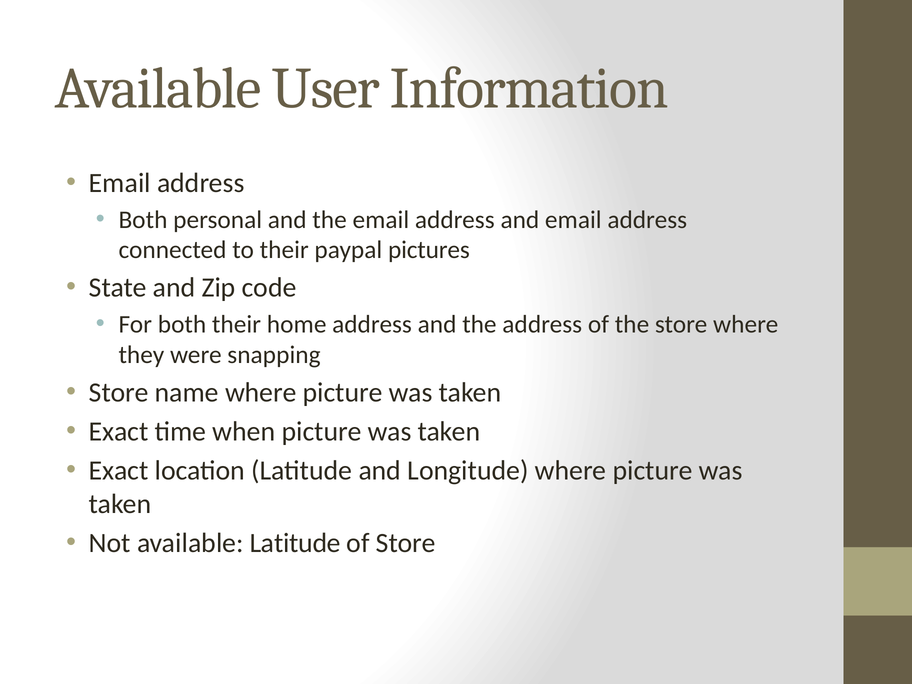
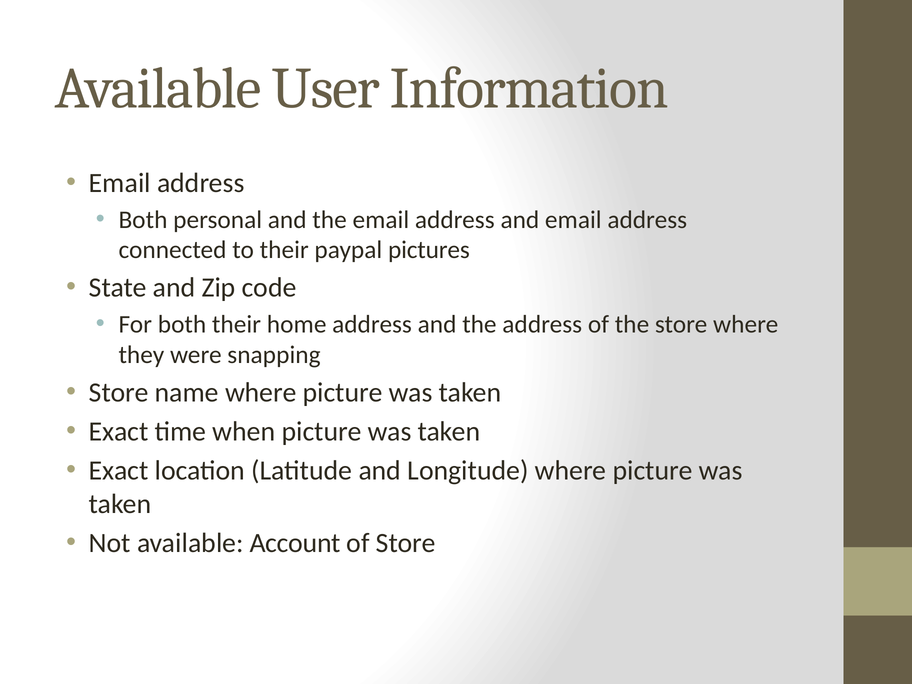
available Latitude: Latitude -> Account (295, 543)
